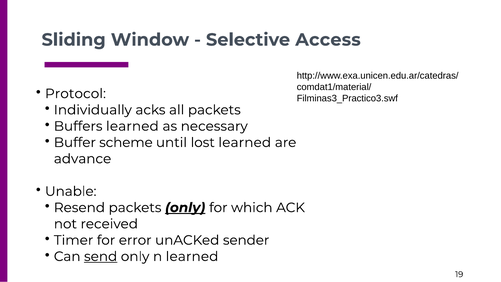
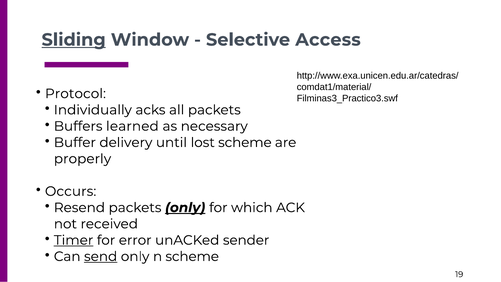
Sliding underline: none -> present (74, 40)
scheme: scheme -> delivery (126, 142)
lost learned: learned -> scheme (245, 142)
advance: advance -> properly (82, 159)
Unable: Unable -> Occurs (71, 191)
Timer underline: none -> present (74, 240)
n learned: learned -> scheme (192, 256)
